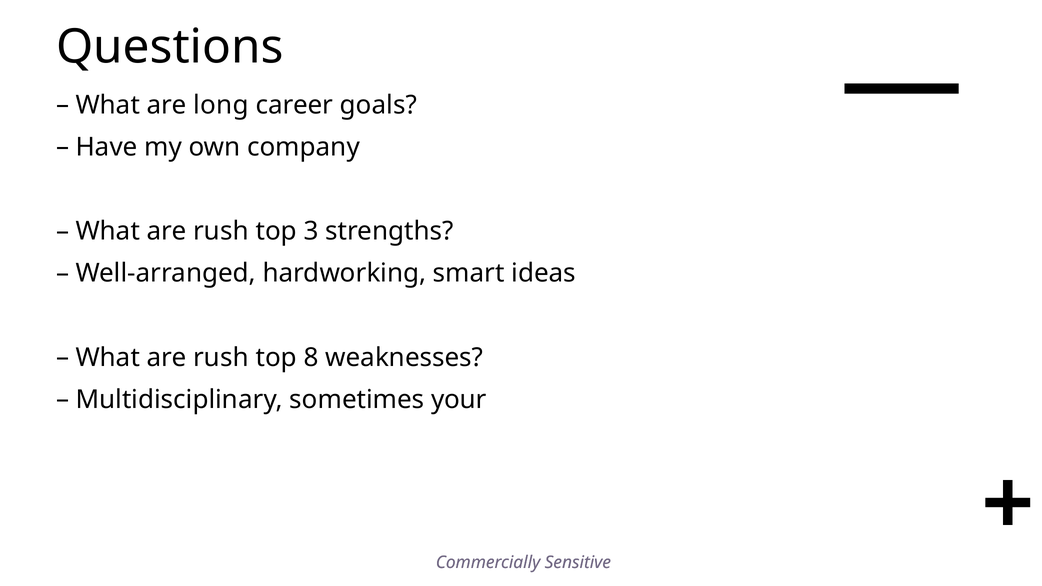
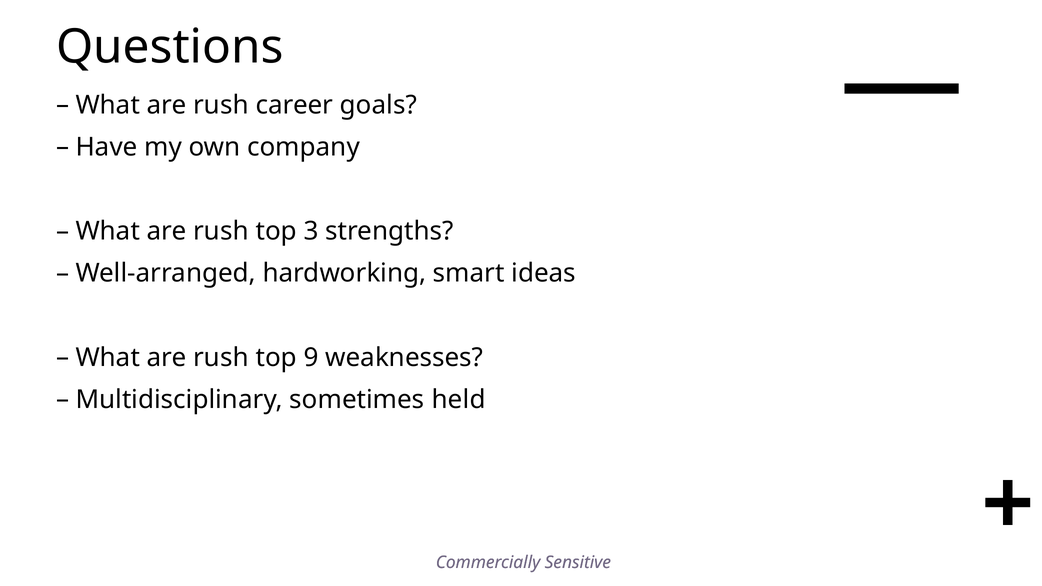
long: long -> rush (221, 105)
8: 8 -> 9 (311, 358)
your: your -> held (459, 400)
